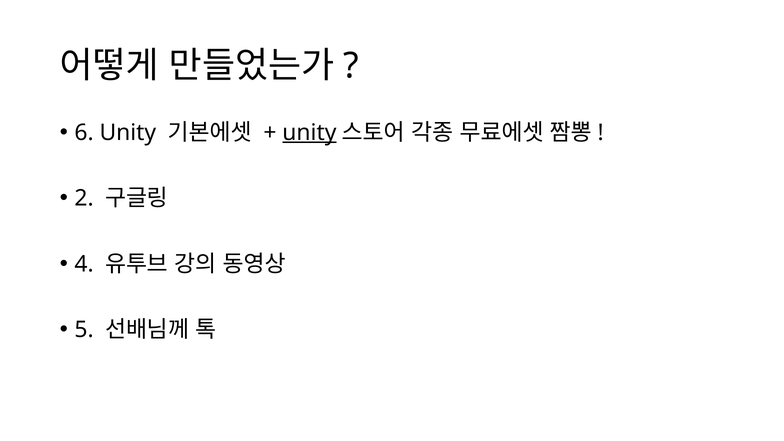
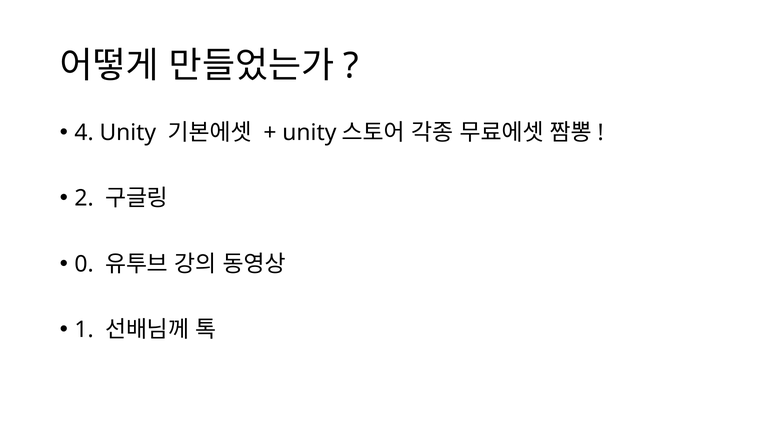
6: 6 -> 4 (84, 133)
unity underline: present -> none (309, 133)
4: 4 -> 0 (84, 264)
5: 5 -> 1 (84, 330)
